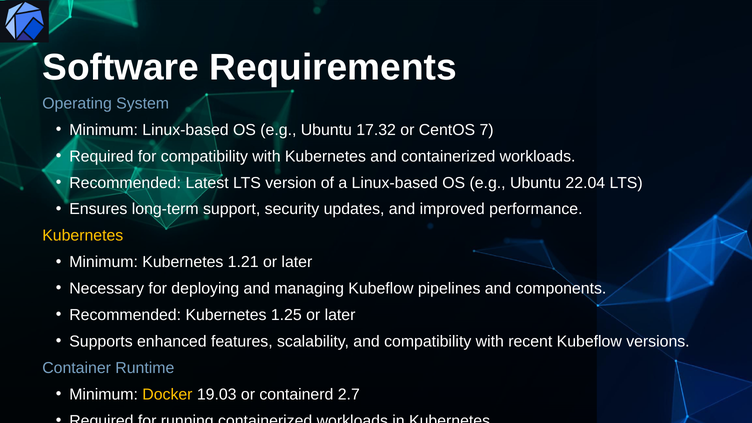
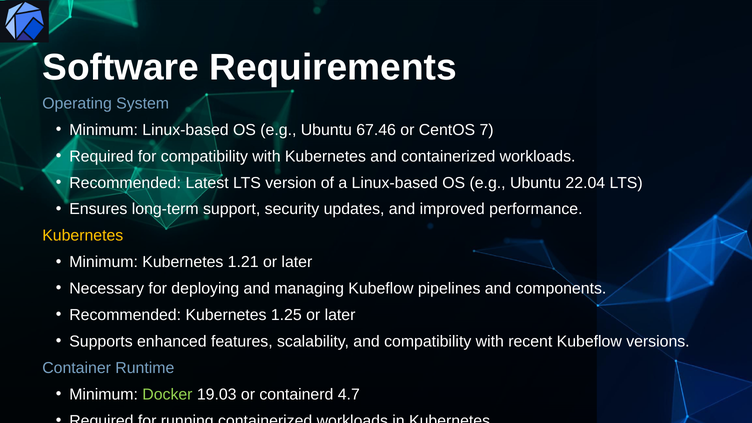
17.32: 17.32 -> 67.46 (376, 130)
Docker colour: yellow -> light green (167, 394)
2.7: 2.7 -> 4.7 (349, 394)
